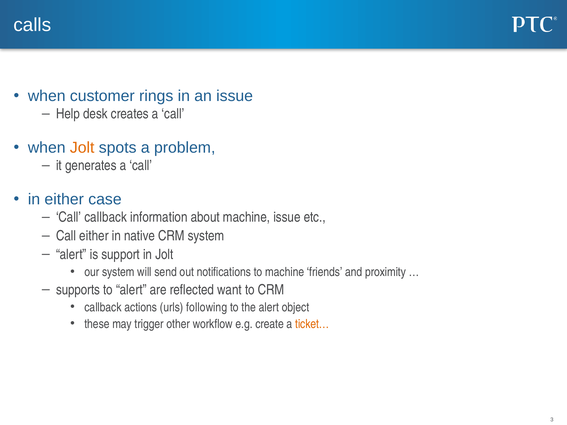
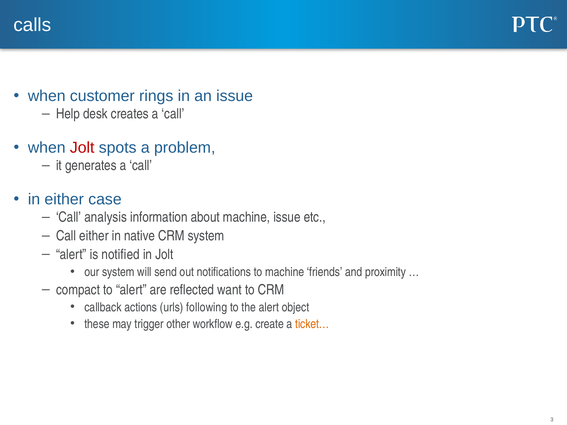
Jolt colour: orange -> red (82, 148)
Call callback: callback -> analysis (106, 217)
support: support -> notified (121, 255)
supports: supports -> compact (78, 290)
